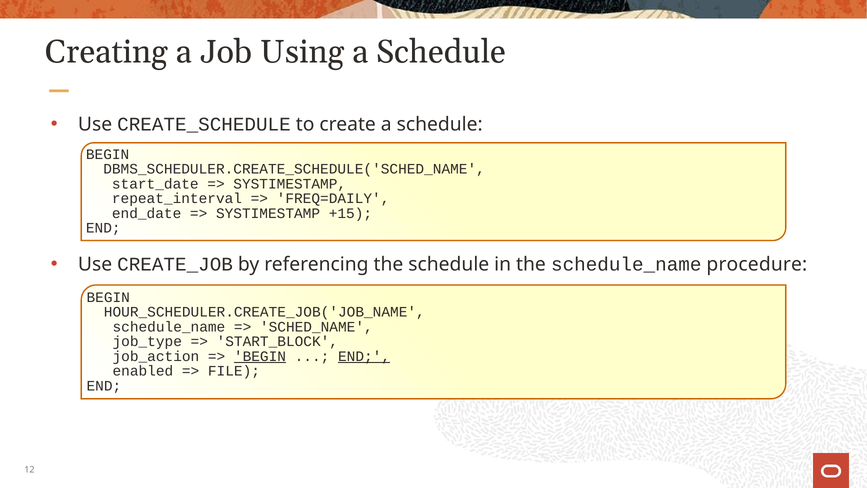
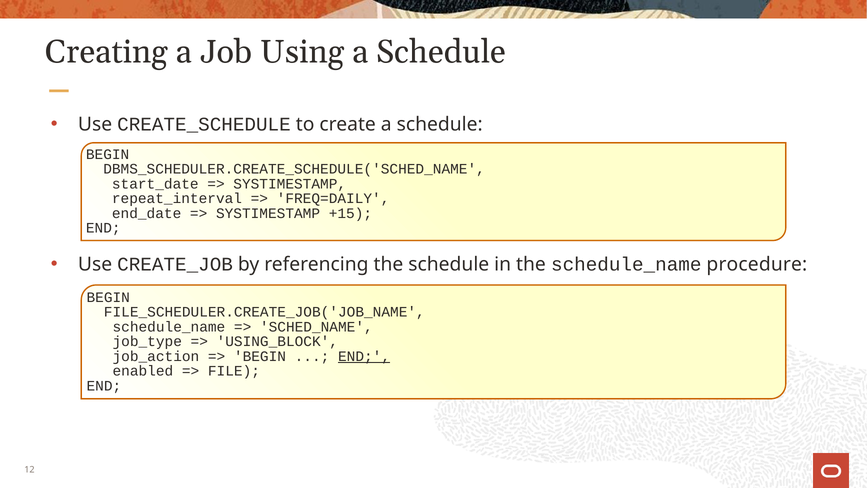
HOUR_SCHEDULER.CREATE_JOB('JOB_NAME: HOUR_SCHEDULER.CREATE_JOB('JOB_NAME -> FILE_SCHEDULER.CREATE_JOB('JOB_NAME (264, 312)
START_BLOCK: START_BLOCK -> USING_BLOCK (277, 341)
BEGIN underline: present -> none (260, 356)
